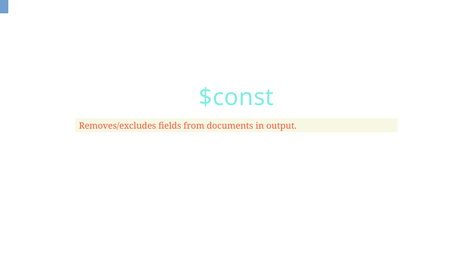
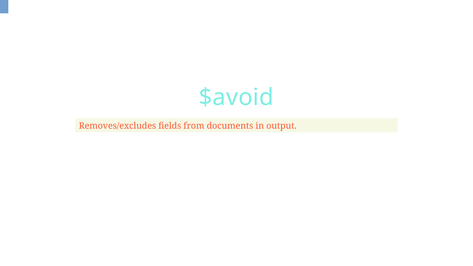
$const: $const -> $avoid (236, 97)
